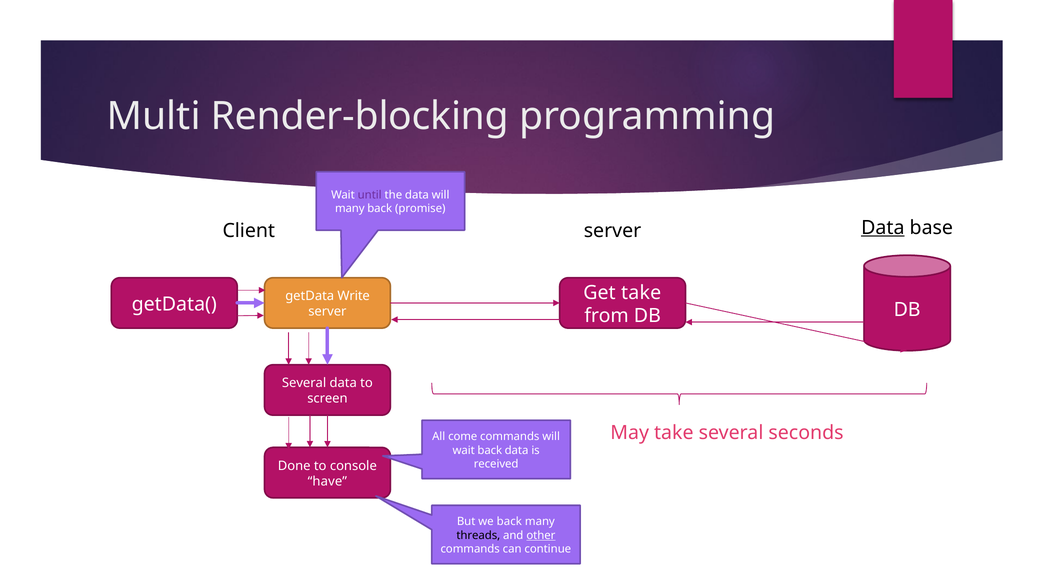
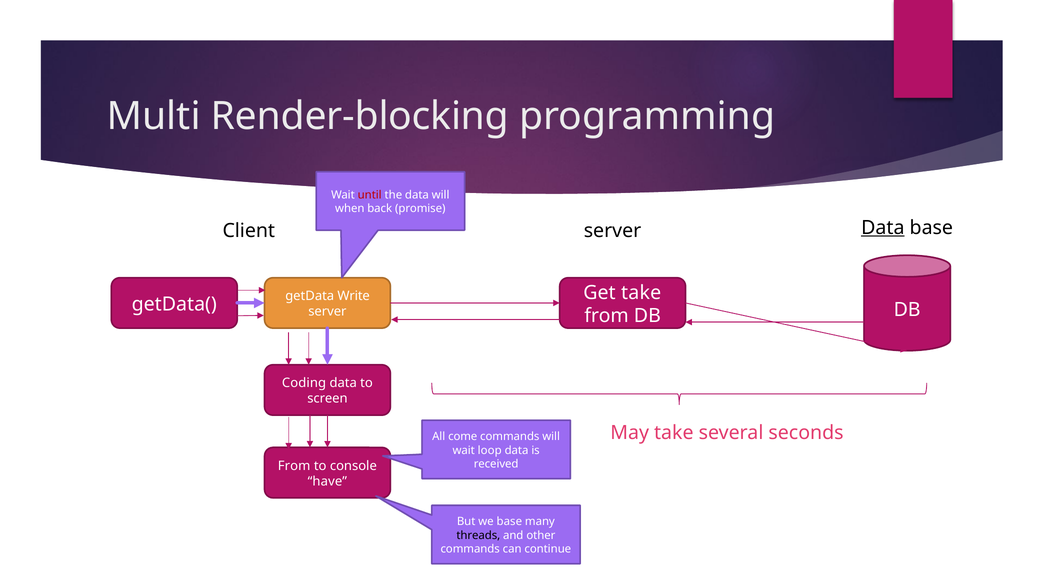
until colour: purple -> red (370, 195)
many: many -> when (350, 209)
Several: Several -> Coding (304, 383)
wait back: back -> loop (490, 450)
Done: Done -> From (294, 466)
we back: back -> base (509, 522)
other underline: present -> none (541, 536)
